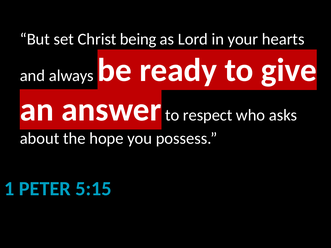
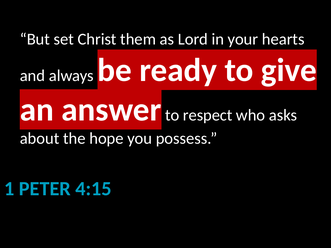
being: being -> them (138, 39)
5:15: 5:15 -> 4:15 (93, 189)
